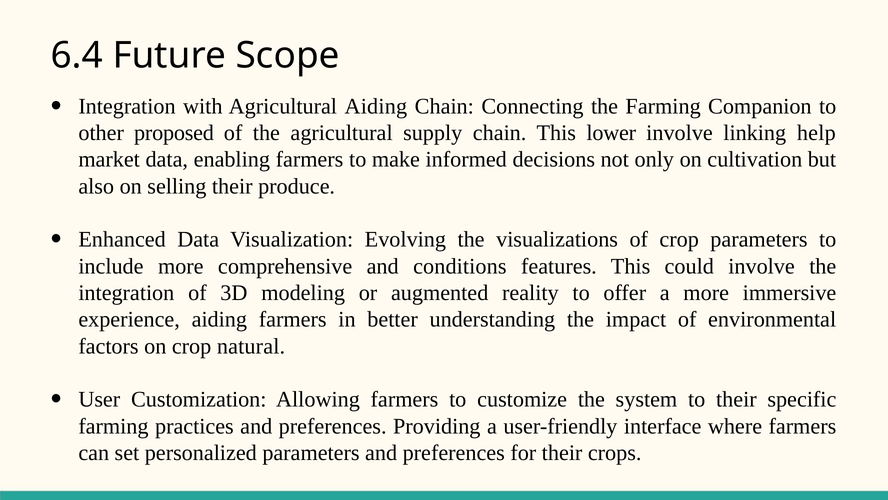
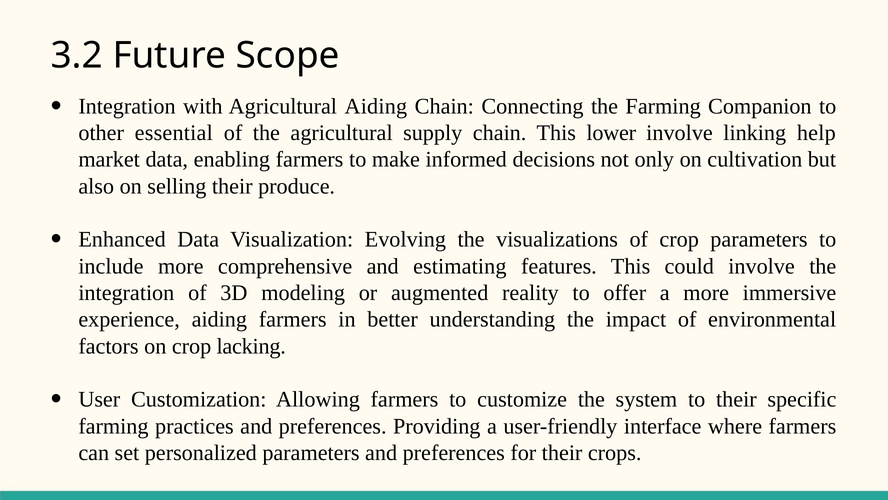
6.4: 6.4 -> 3.2 (77, 55)
proposed: proposed -> essential (174, 133)
conditions: conditions -> estimating (460, 266)
natural: natural -> lacking (251, 346)
